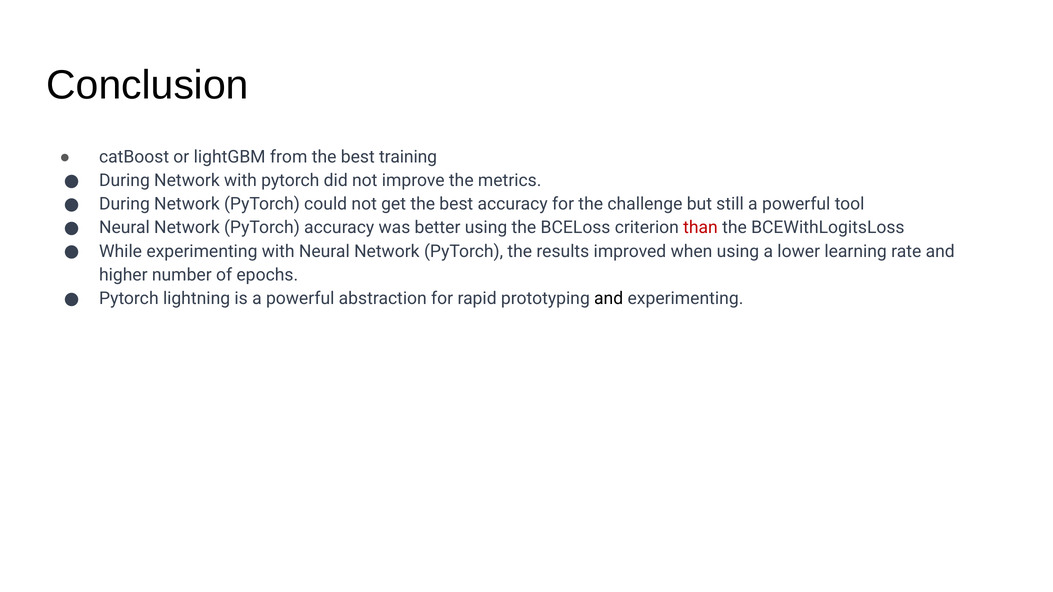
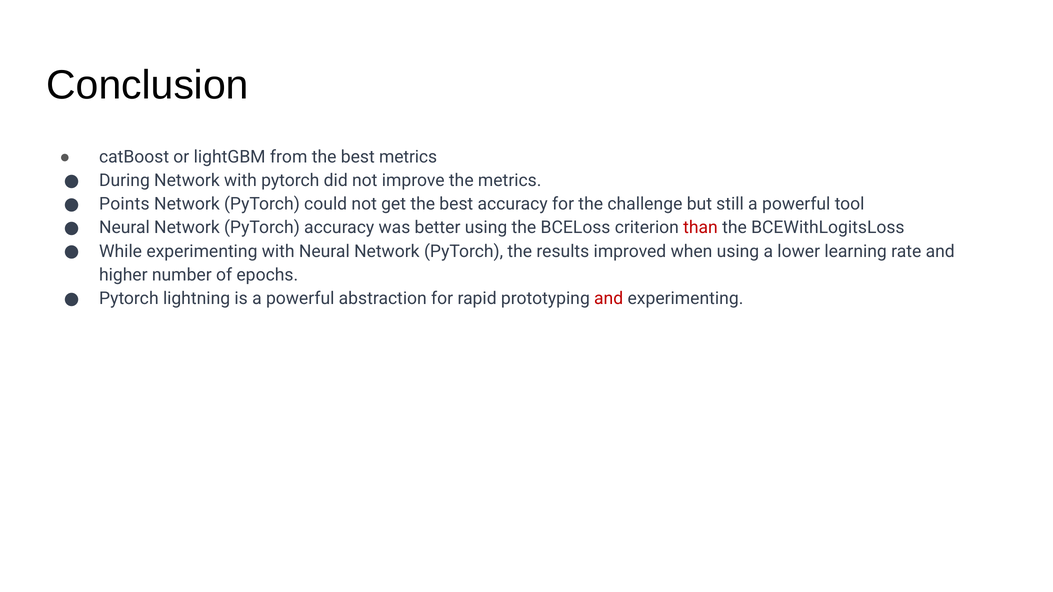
best training: training -> metrics (408, 157)
During: During -> Points (124, 204)
and colour: black -> red (609, 299)
